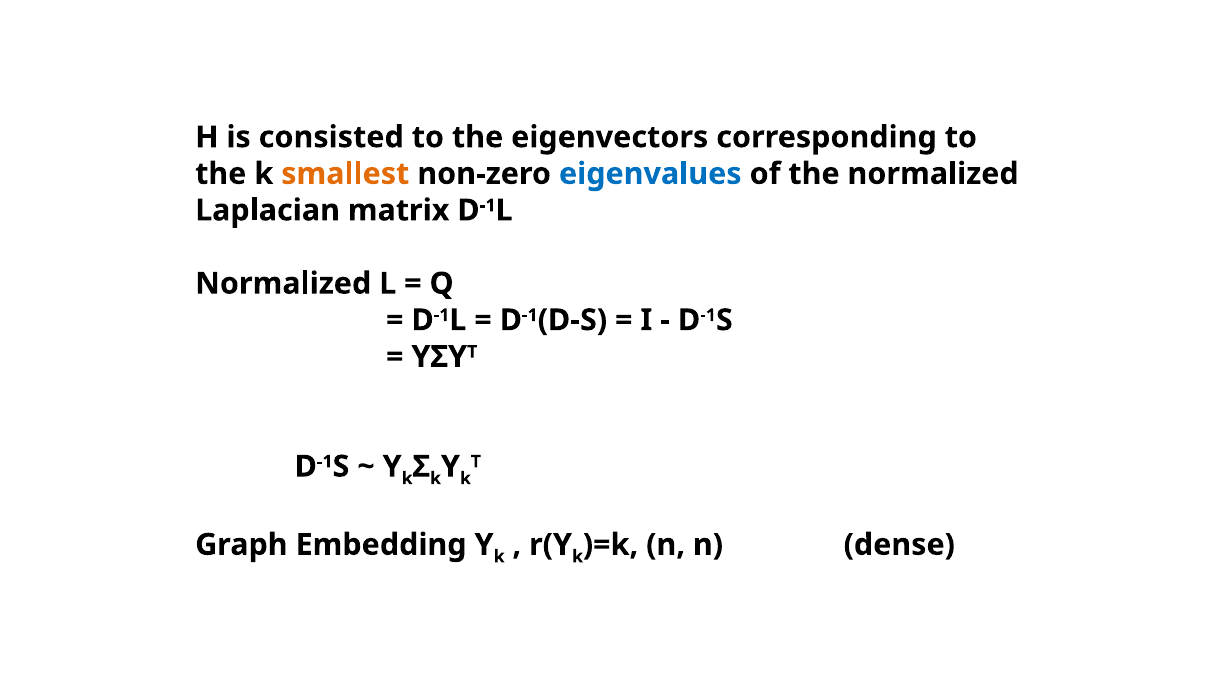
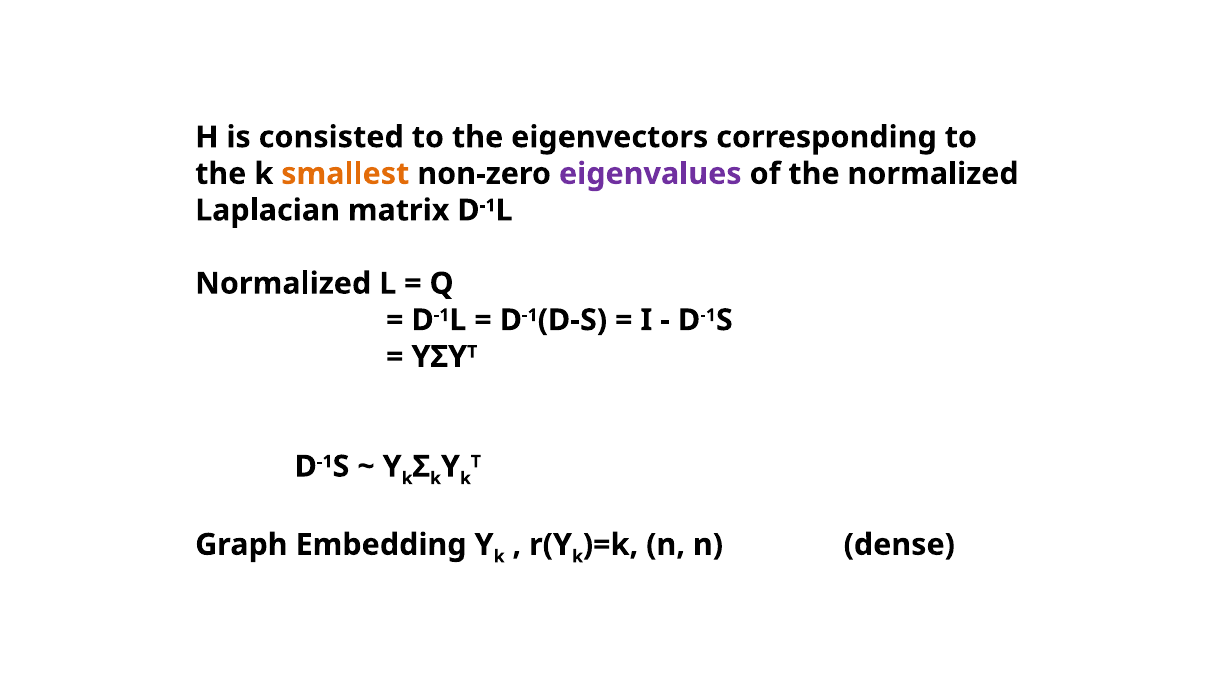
eigenvalues colour: blue -> purple (650, 174)
